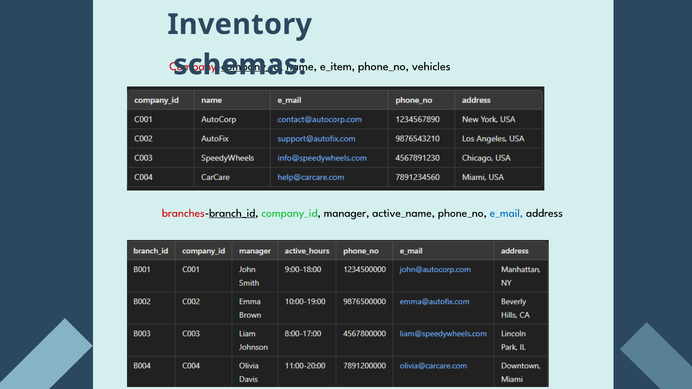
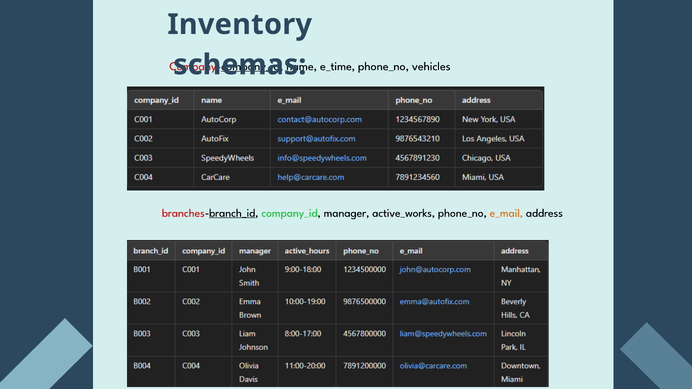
e_item: e_item -> e_time (338, 66)
active_name: active_name -> active_works (404, 213)
e_mail colour: blue -> orange (506, 213)
